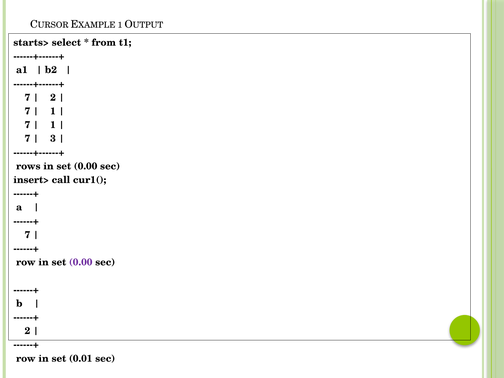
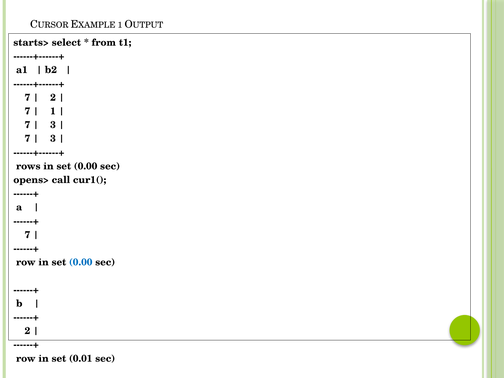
1: 1 -> 3 (53, 125)
insert>: insert> -> opens> (31, 180)
0.00 colour: purple -> blue (81, 262)
